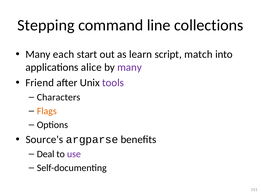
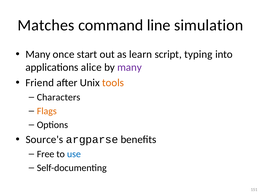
Stepping: Stepping -> Matches (46, 25)
collections: collections -> simulation (209, 25)
each: each -> once (64, 54)
match: match -> typing (198, 54)
tools colour: purple -> orange (113, 83)
Deal: Deal -> Free (46, 154)
use colour: purple -> blue (74, 154)
